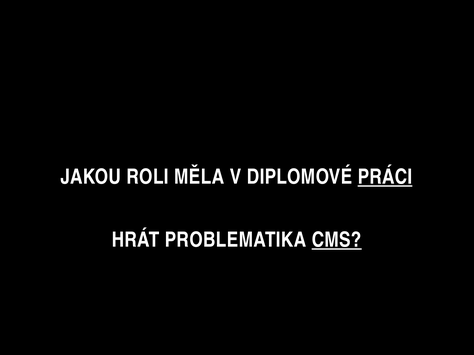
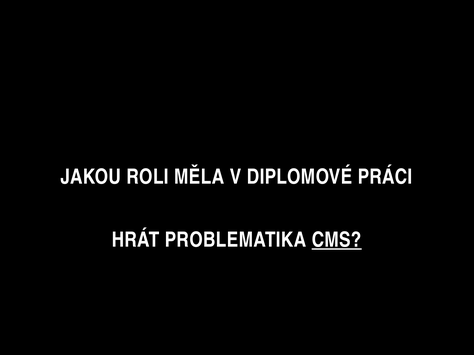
PRÁCI underline: present -> none (385, 177)
